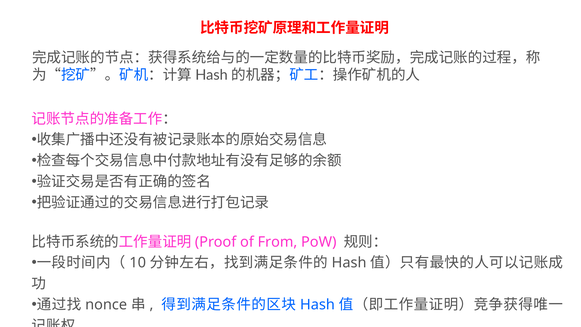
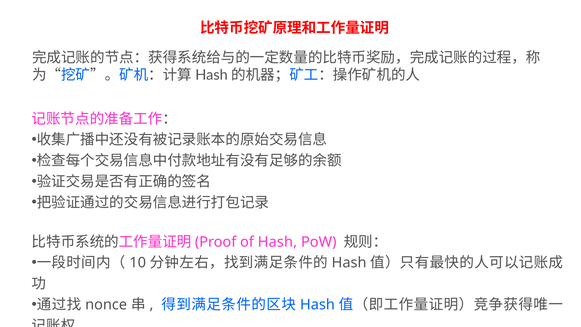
of From: From -> Hash (277, 242)
